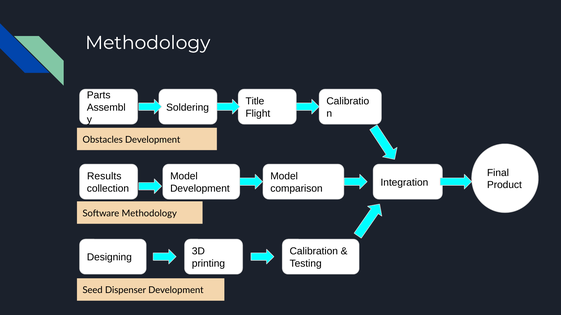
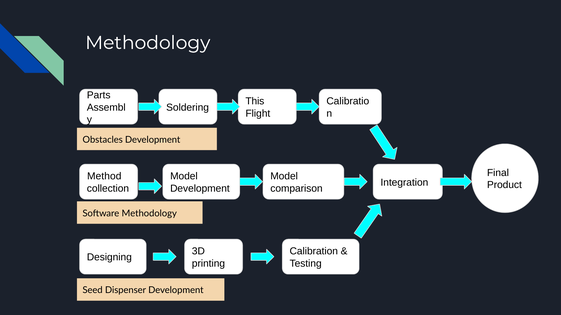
Title: Title -> This (255, 101)
Results: Results -> Method (104, 177)
